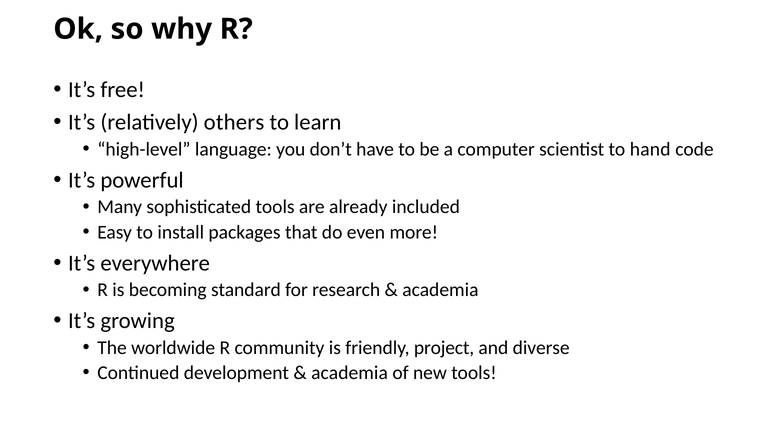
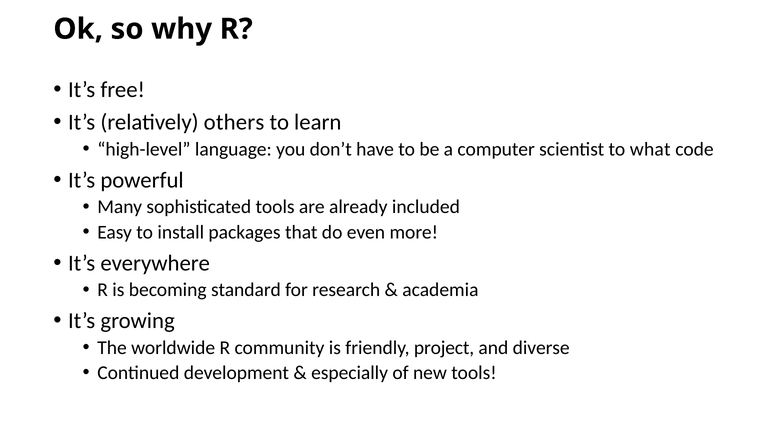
hand: hand -> what (650, 149)
academia: academia -> especially (350, 373)
